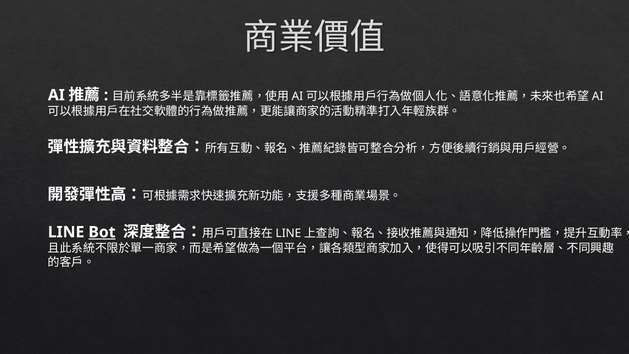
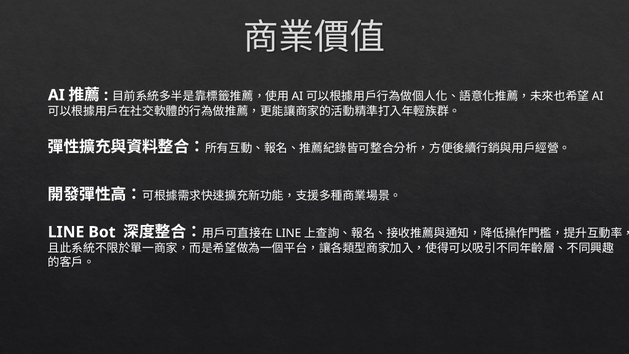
Bot underline: present -> none (102, 232)
